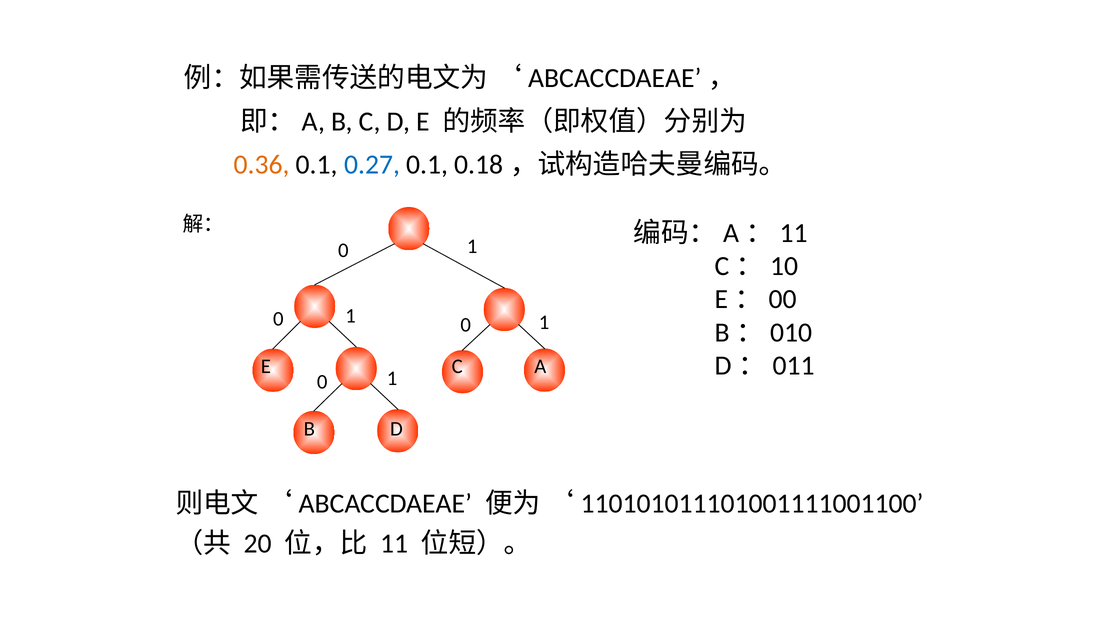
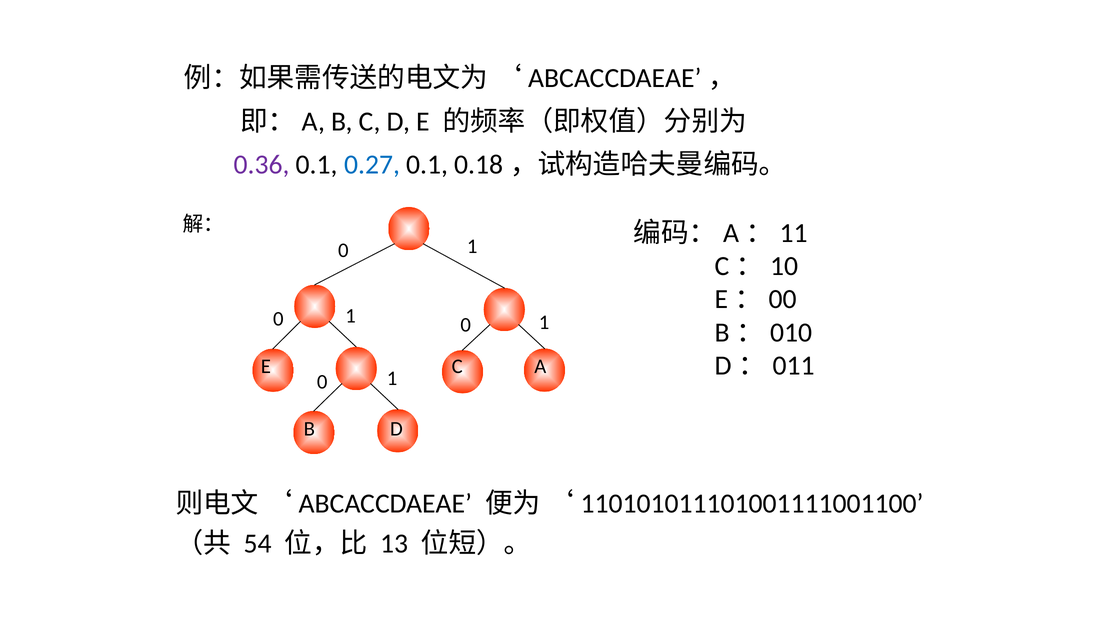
0.36 colour: orange -> purple (262, 165)
20: 20 -> 54 (258, 544)
11: 11 -> 13 (394, 544)
